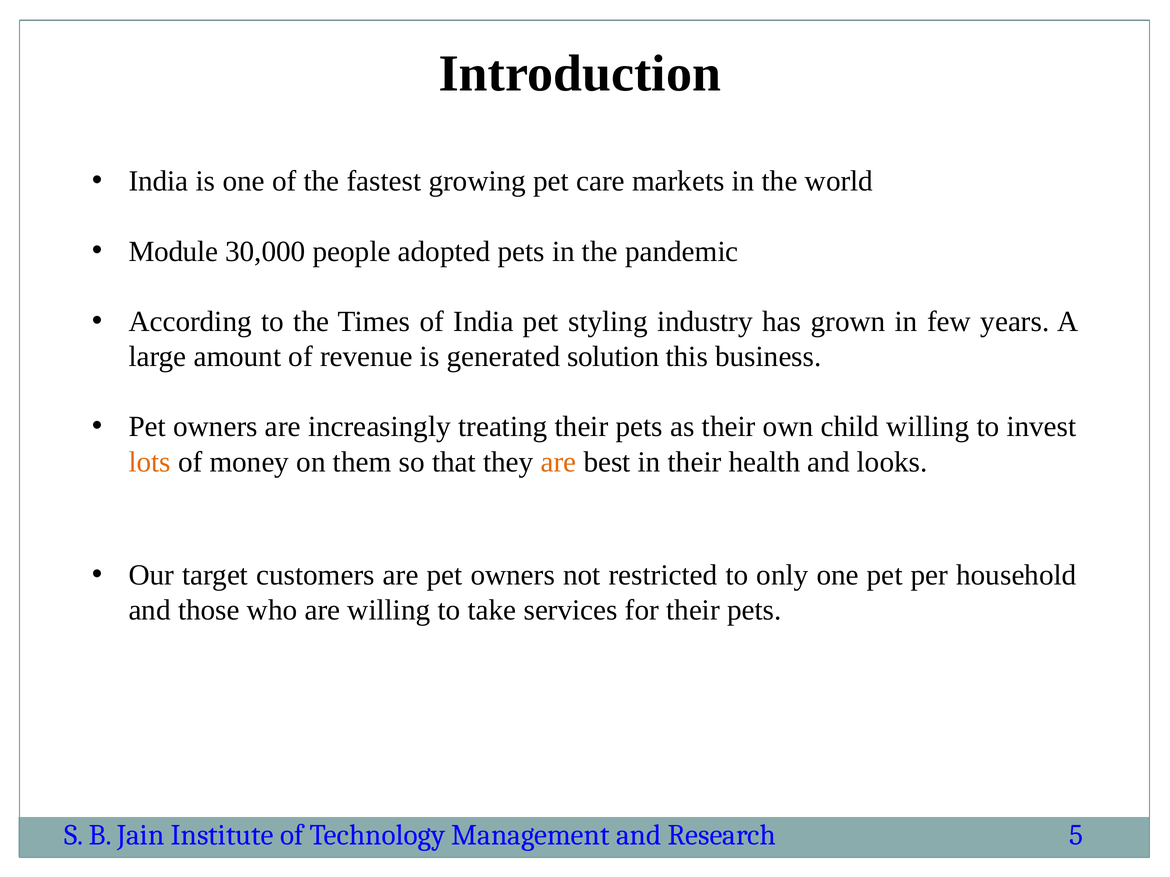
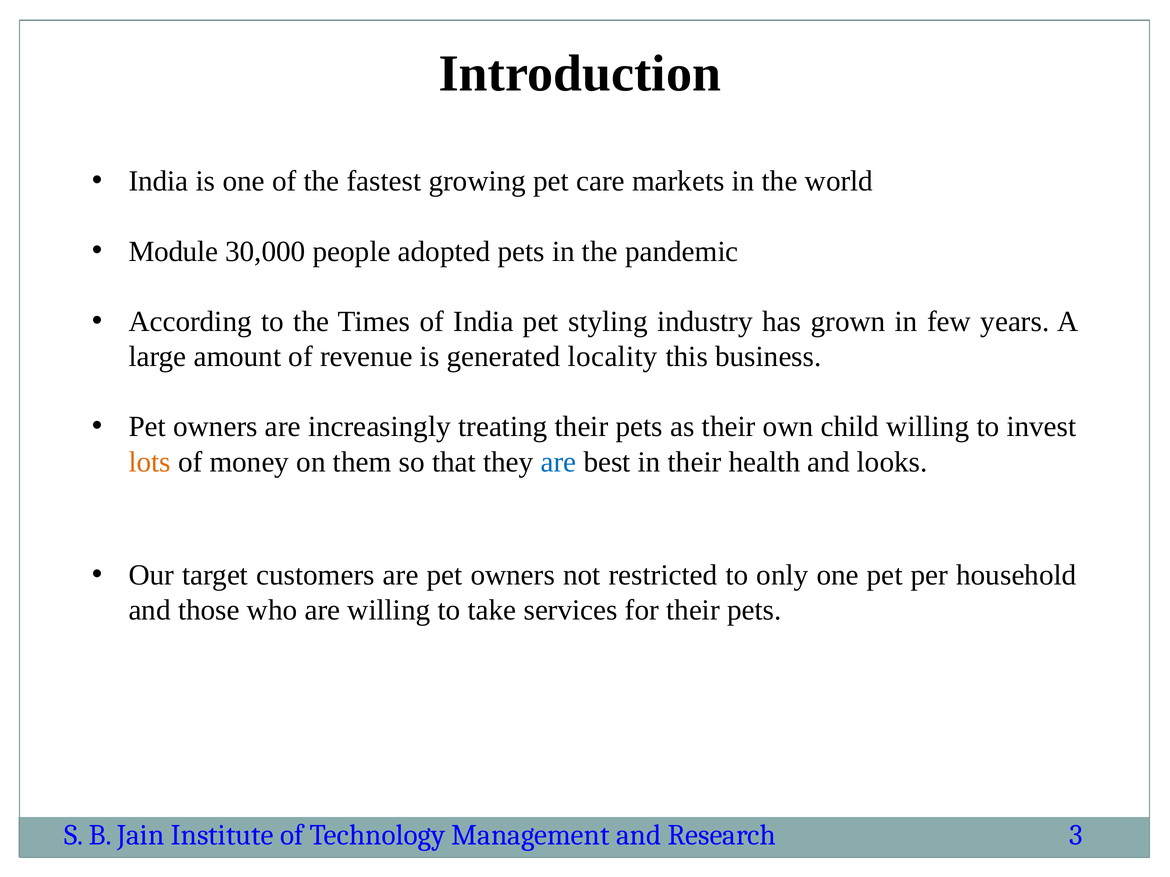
solution: solution -> locality (613, 357)
are colour: orange -> blue (558, 462)
5: 5 -> 3 (1076, 836)
